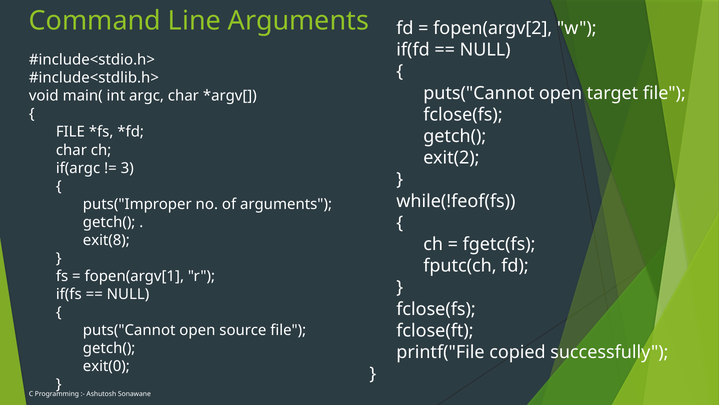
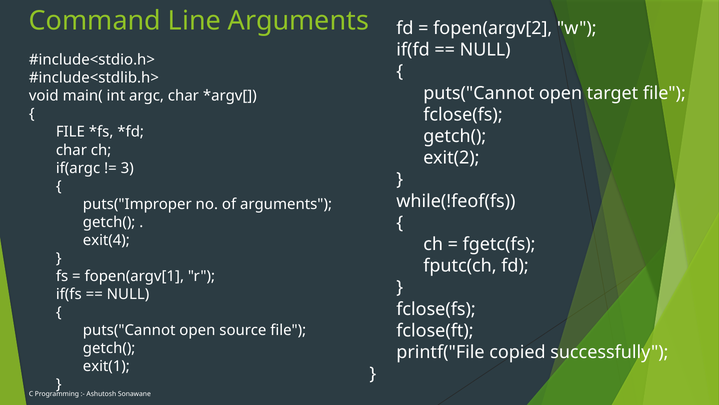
exit(8: exit(8 -> exit(4 (106, 240)
exit(0: exit(0 -> exit(1 (106, 366)
